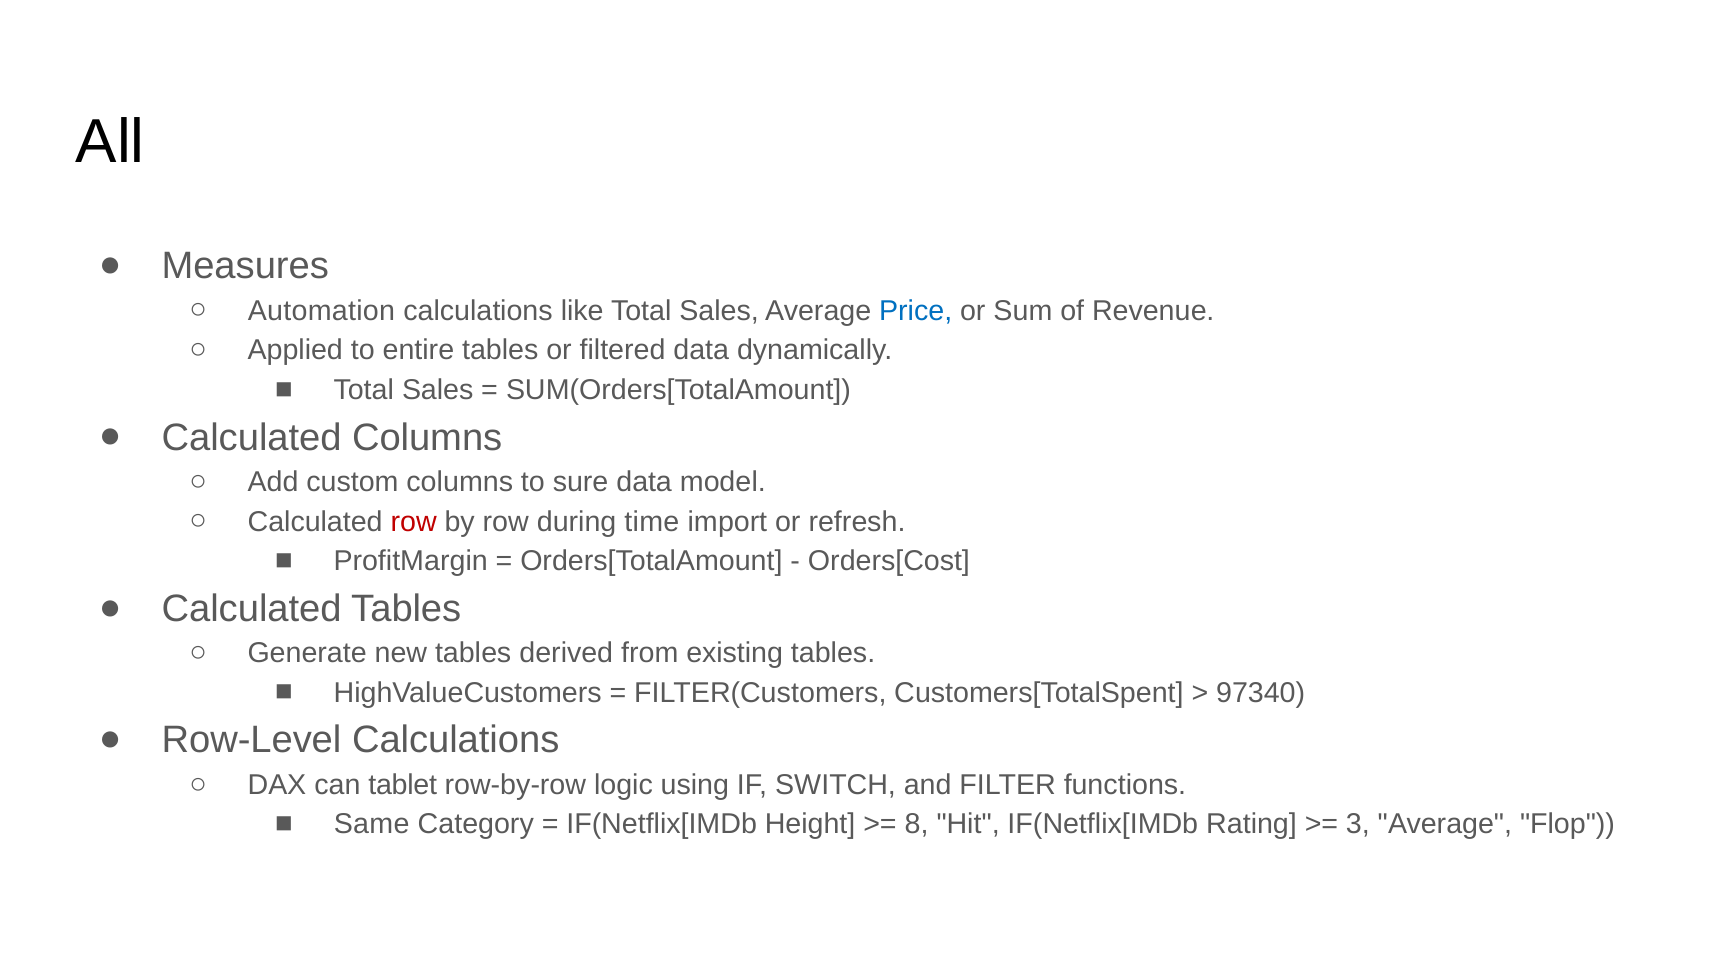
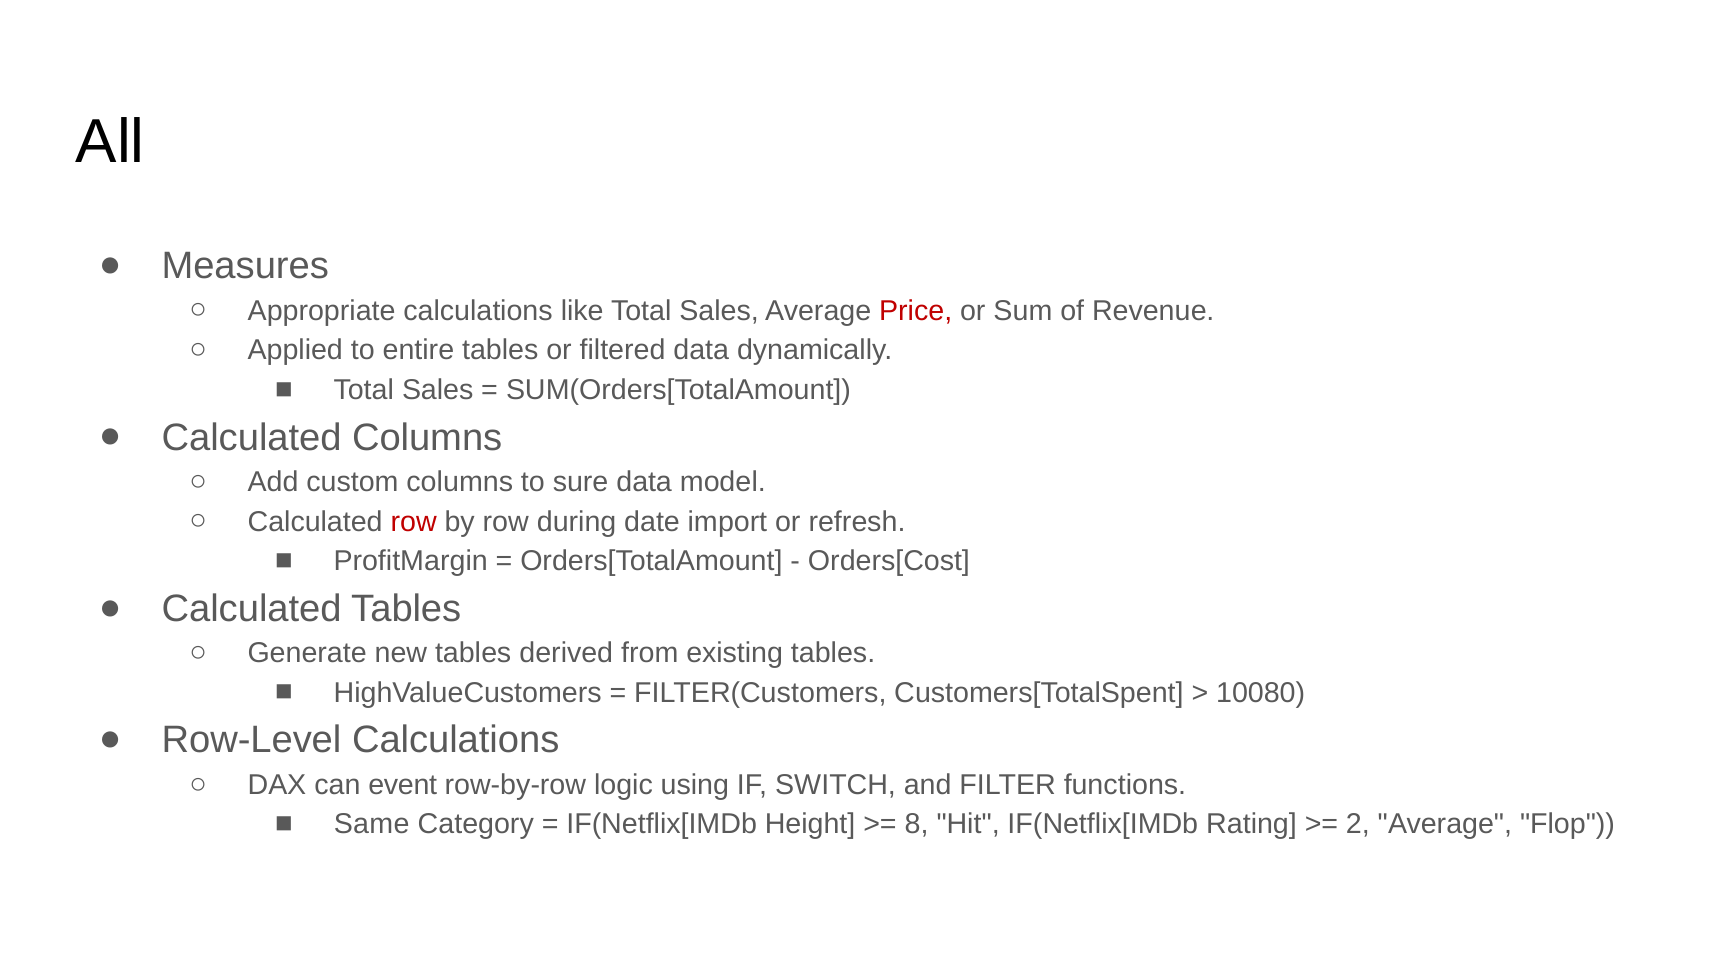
Automation: Automation -> Appropriate (322, 311)
Price colour: blue -> red (916, 311)
time: time -> date (652, 522)
97340: 97340 -> 10080 (1261, 693)
tablet: tablet -> event (403, 785)
3: 3 -> 2 (1358, 824)
